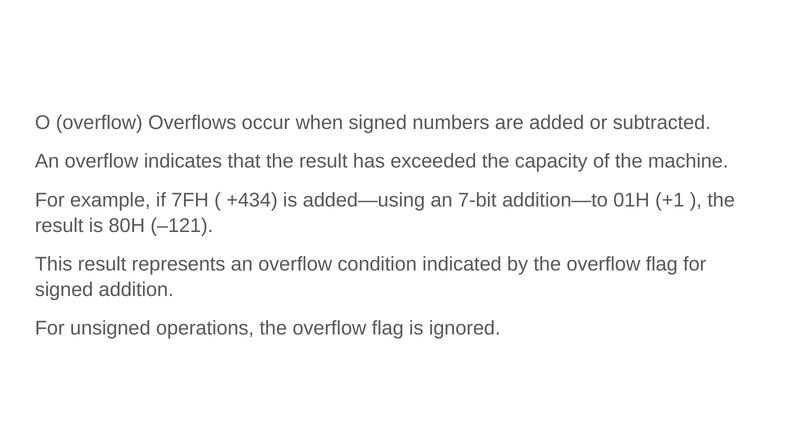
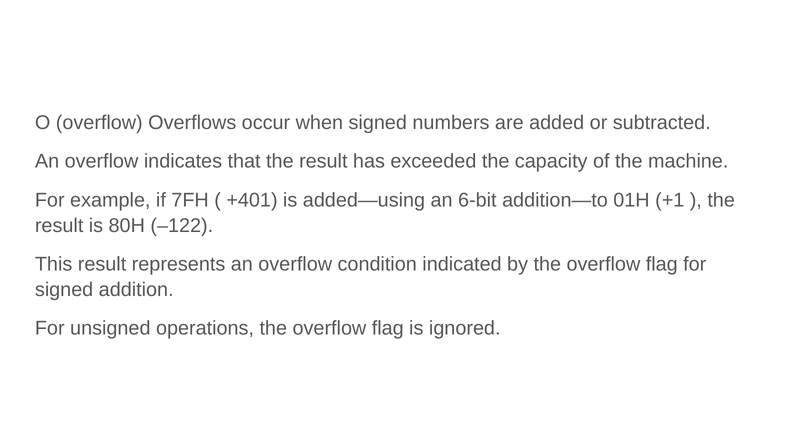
+434: +434 -> +401 (252, 200)
7-bit: 7-bit -> 6-bit (477, 200)
–121: –121 -> –122 (182, 226)
